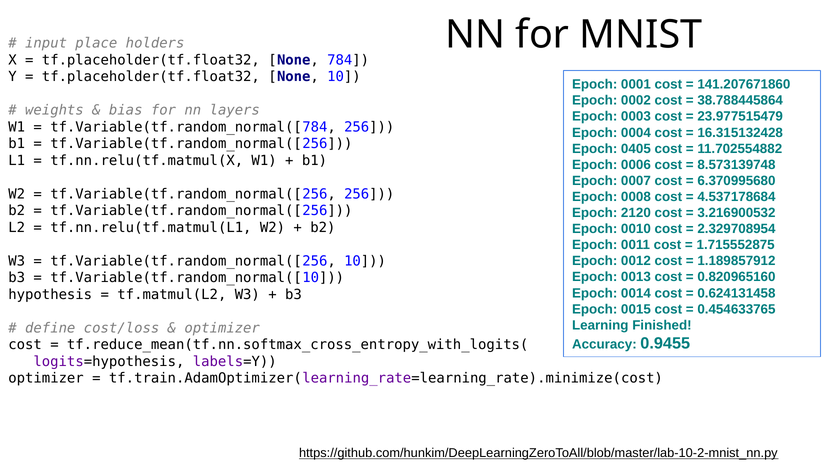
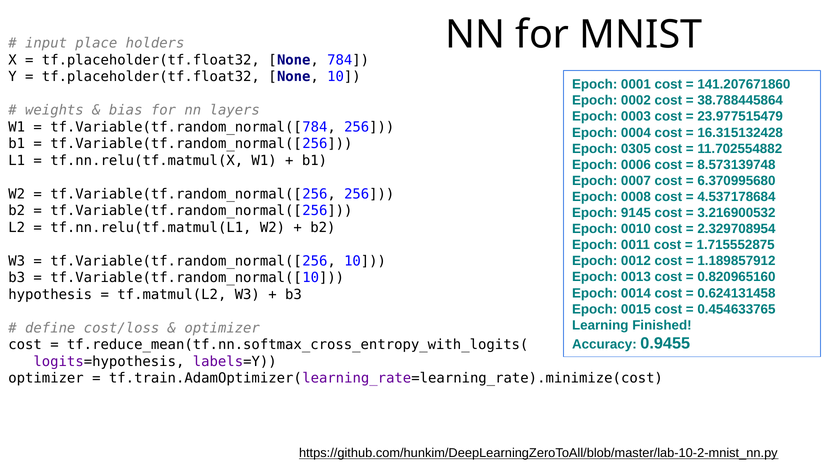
0405: 0405 -> 0305 (636, 149)
2120: 2120 -> 9145 (636, 213)
